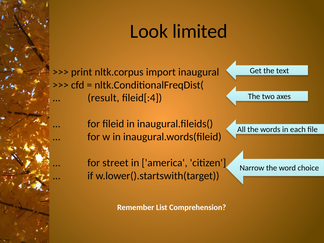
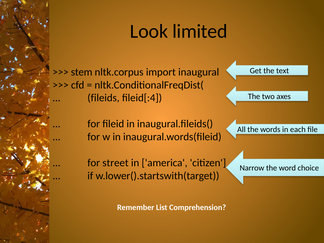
print: print -> stem (82, 72)
result: result -> fileids (103, 98)
